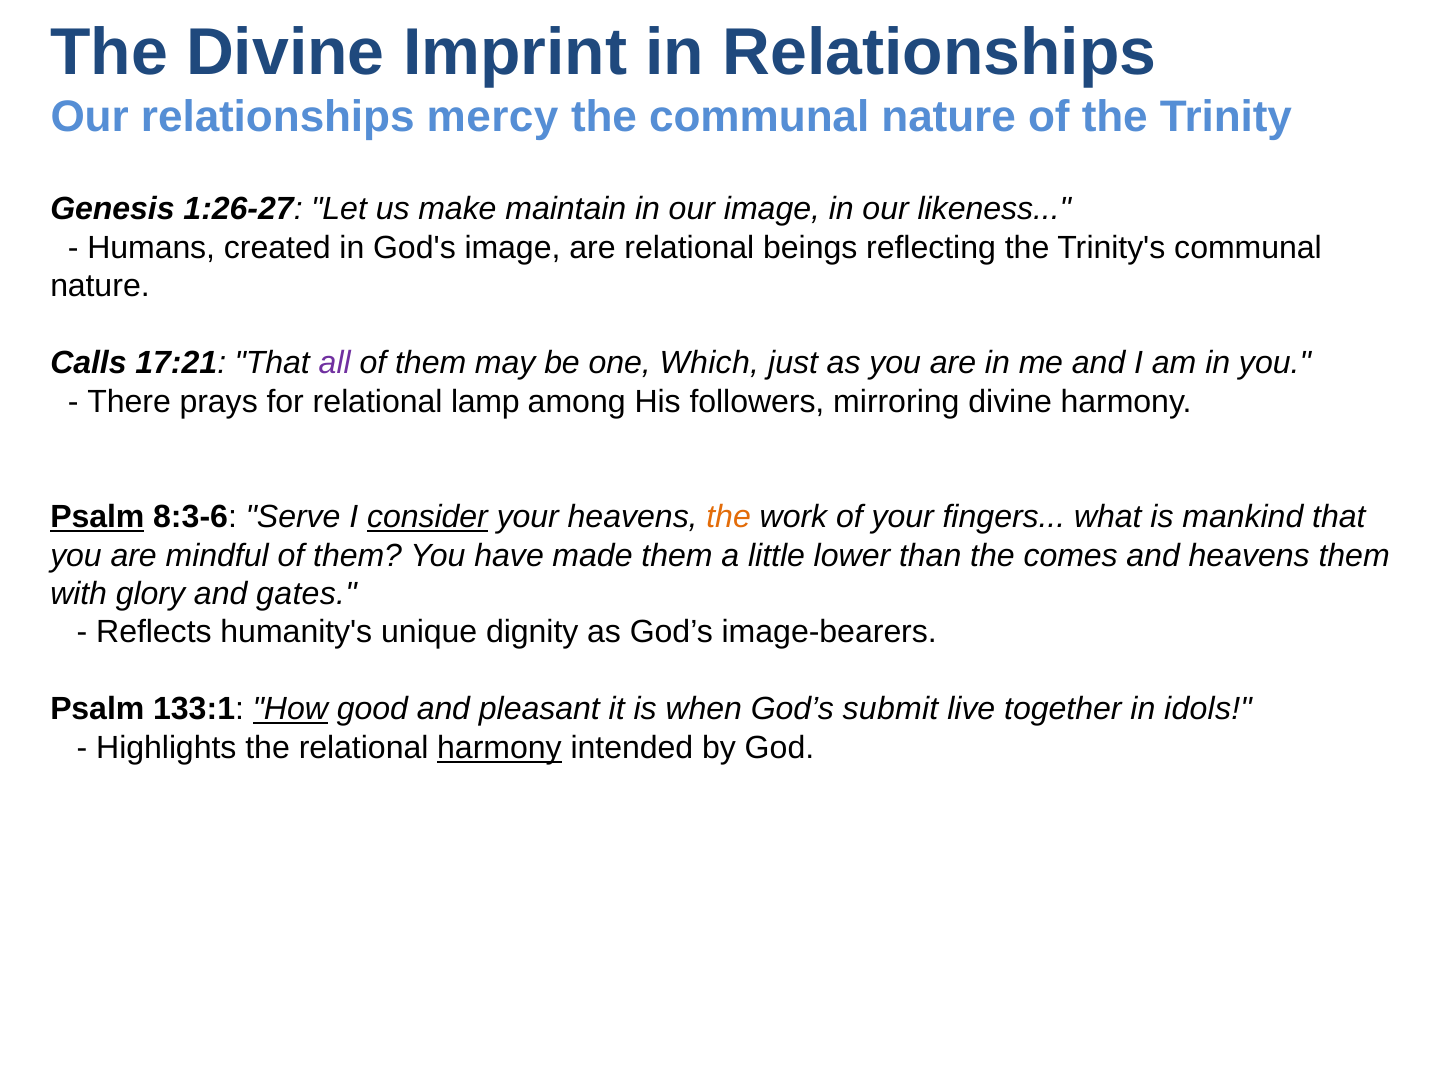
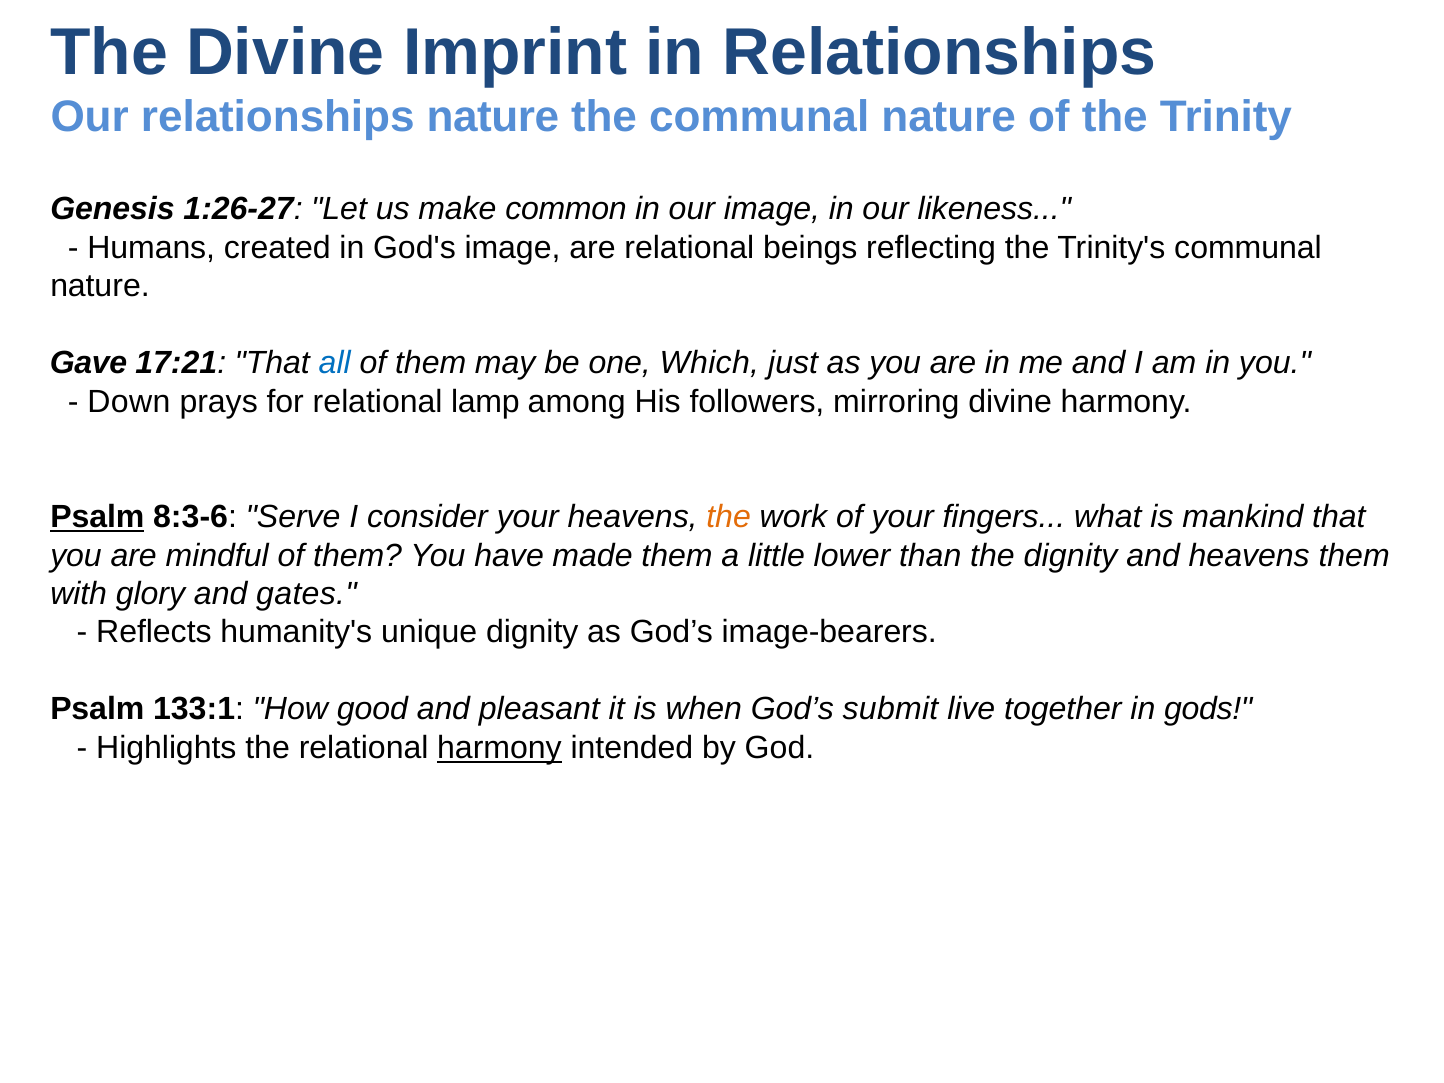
relationships mercy: mercy -> nature (493, 117)
maintain: maintain -> common (566, 209)
Calls: Calls -> Gave (89, 363)
all colour: purple -> blue (335, 363)
There: There -> Down (129, 401)
consider underline: present -> none (427, 517)
the comes: comes -> dignity (1071, 555)
How underline: present -> none (290, 709)
idols: idols -> gods (1208, 709)
